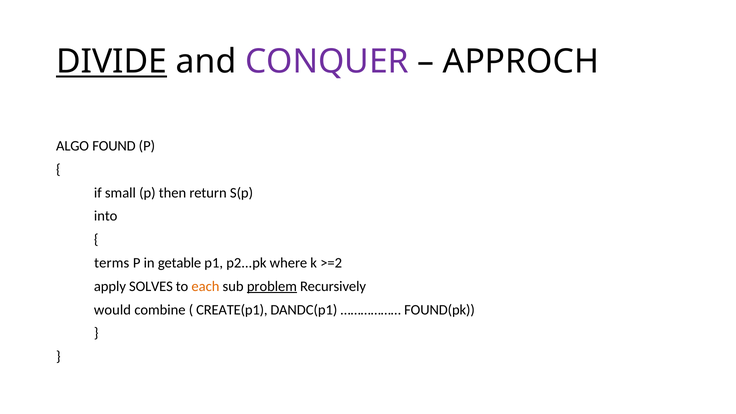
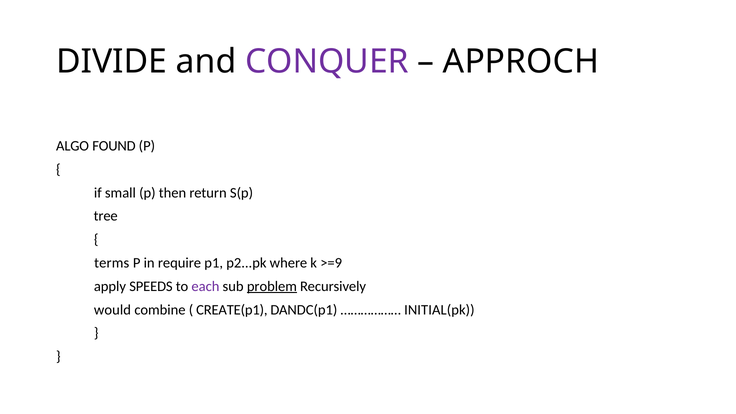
DIVIDE underline: present -> none (112, 62)
into: into -> tree (106, 216)
getable: getable -> require (180, 263)
>=2: >=2 -> >=9 (331, 263)
SOLVES: SOLVES -> SPEEDS (151, 286)
each colour: orange -> purple (205, 286)
FOUND(pk: FOUND(pk -> INITIAL(pk (439, 310)
